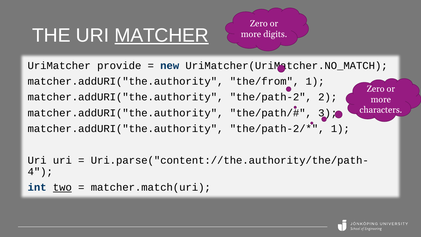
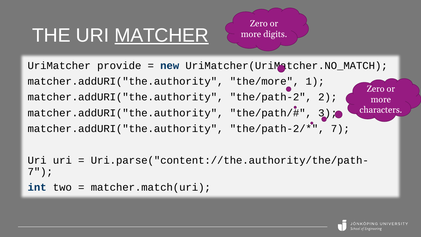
the/from: the/from -> the/more (265, 81)
1: 1 -> 7 (340, 129)
4: 4 -> 7 (40, 171)
two underline: present -> none (62, 187)
